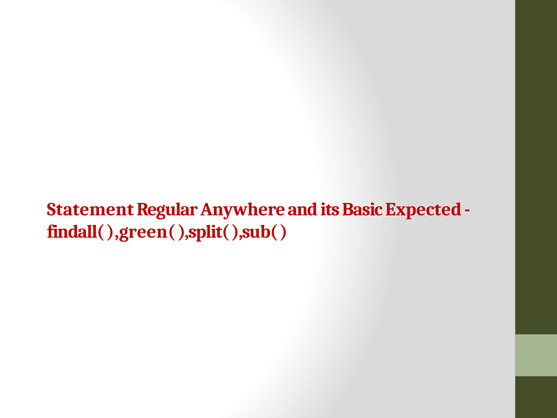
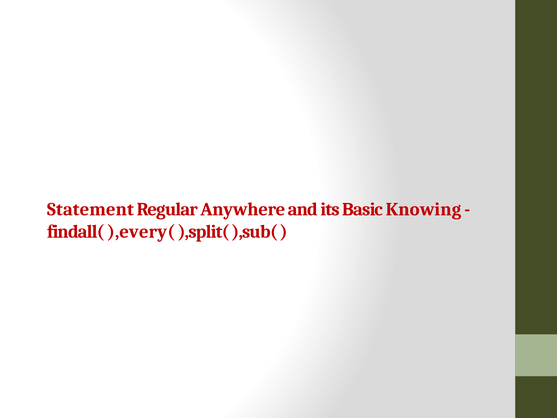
Expected: Expected -> Knowing (424, 209)
),green(: ),green( -> ),every( (141, 232)
